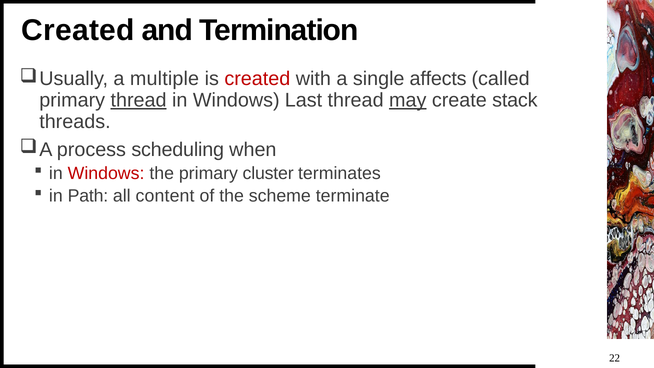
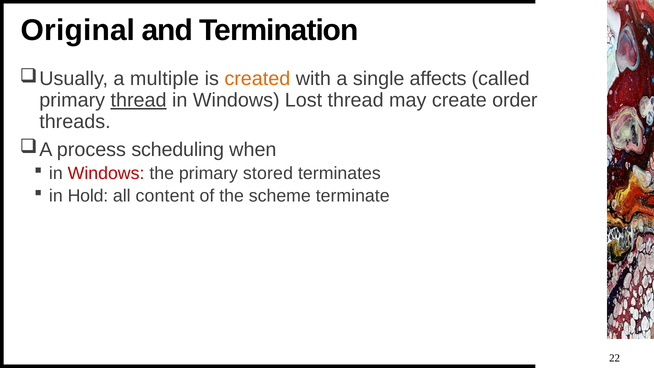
Created: Created -> Original (78, 30)
created colour: red -> orange (257, 79)
Last: Last -> Lost (303, 100)
may underline: present -> none (408, 100)
stack: stack -> order (515, 100)
cluster: cluster -> stored (268, 173)
Path: Path -> Hold (88, 196)
